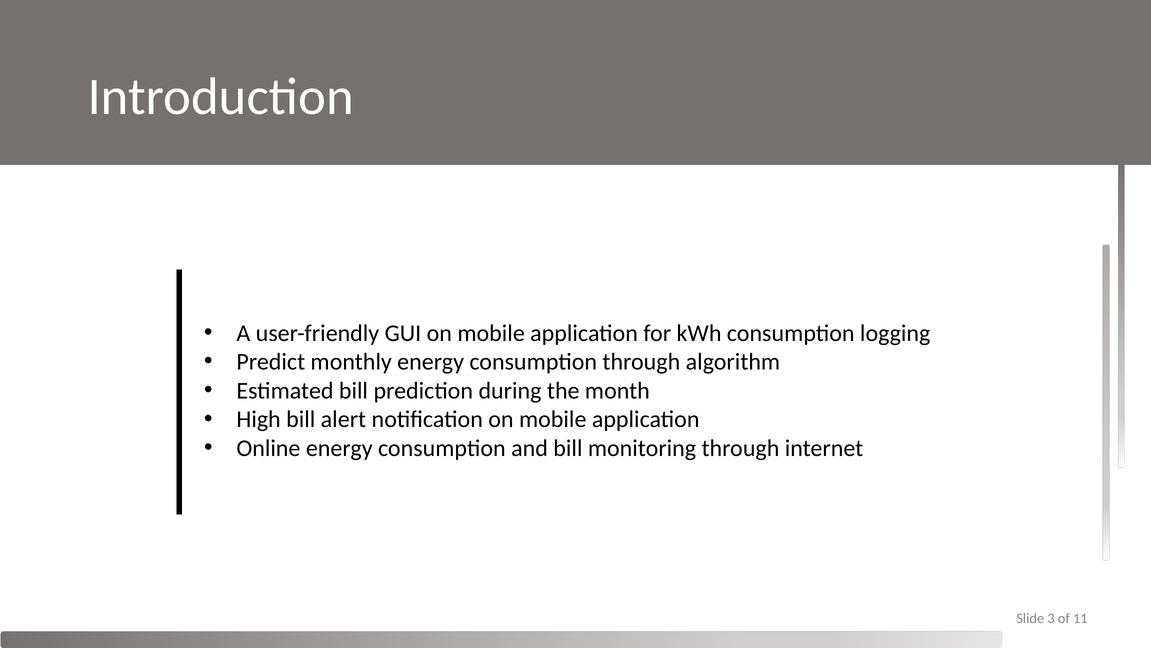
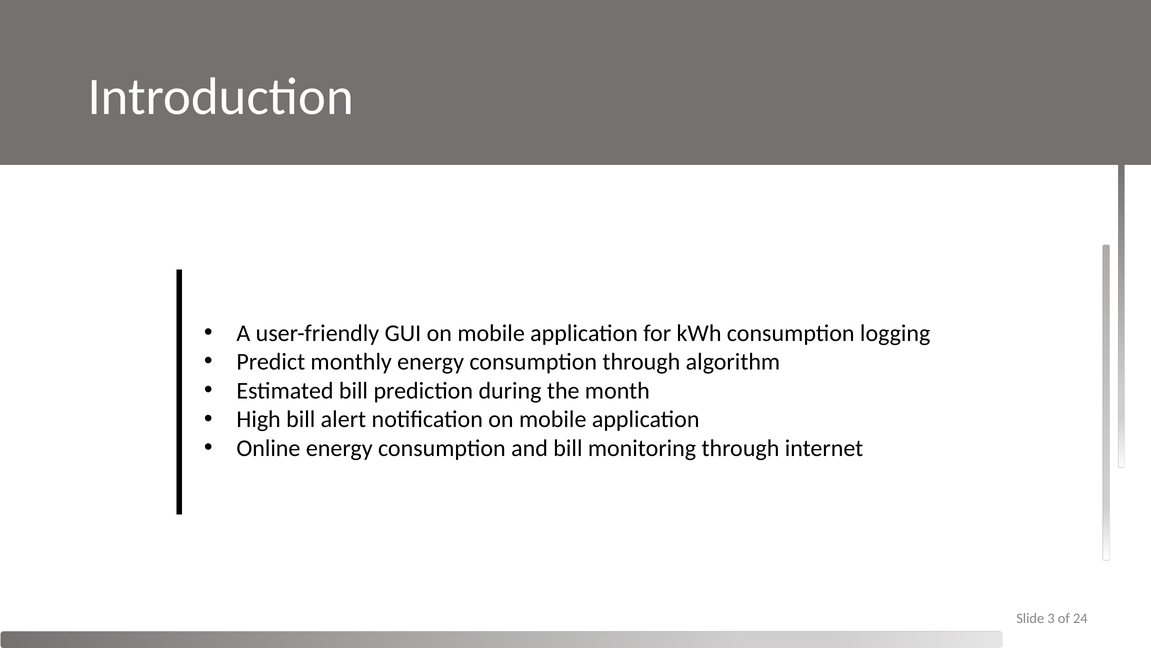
11: 11 -> 24 (1080, 618)
